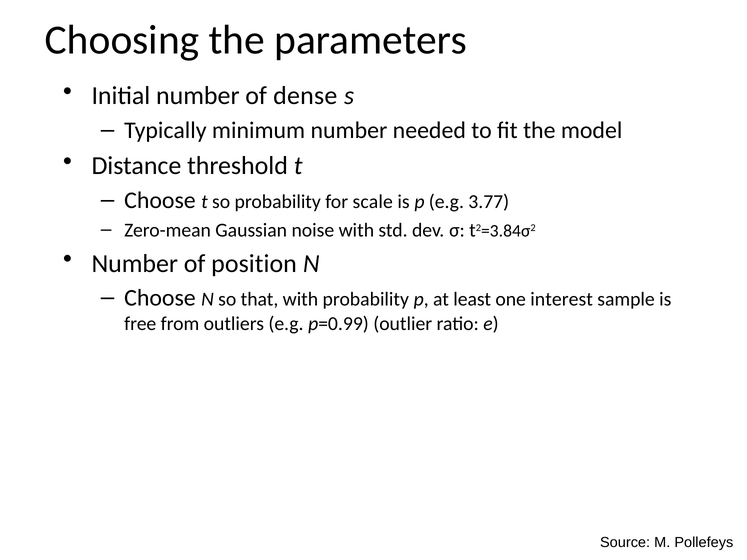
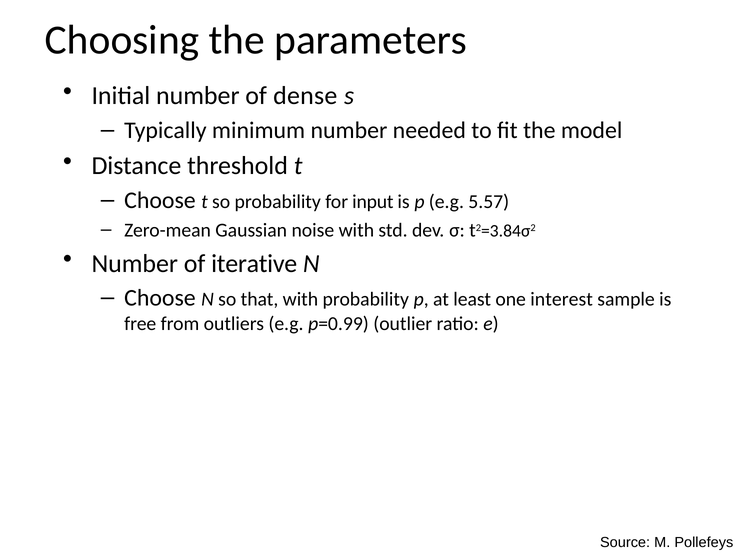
scale: scale -> input (373, 202)
3.77: 3.77 -> 5.57 (489, 202)
position: position -> iterative (254, 264)
